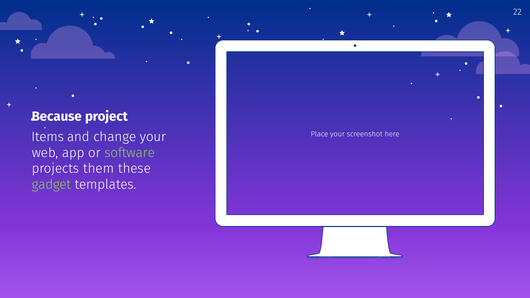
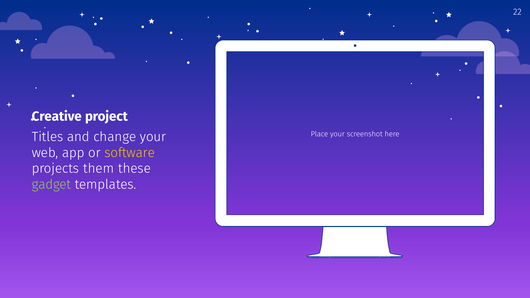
Because: Because -> Creative (57, 117)
Items: Items -> Titles (48, 137)
software colour: light green -> yellow (130, 153)
